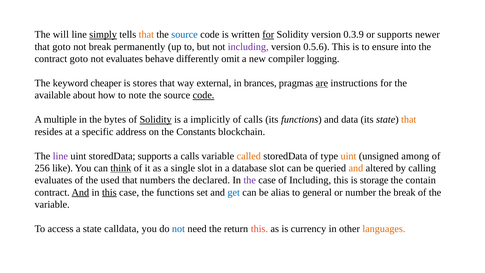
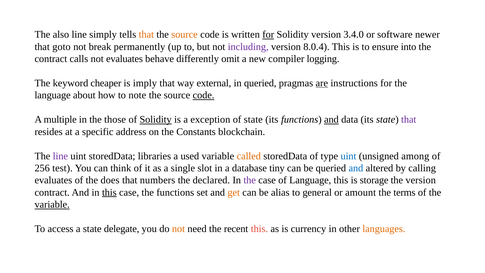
will: will -> also (61, 35)
simply underline: present -> none (103, 35)
source colour: blue -> orange (185, 35)
0.3.9: 0.3.9 -> 3.4.0 (354, 35)
or supports: supports -> software (395, 35)
0.5.6: 0.5.6 -> 8.0.4 (316, 47)
contract goto: goto -> calls (79, 59)
stores: stores -> imply (145, 83)
in brances: brances -> queried (260, 83)
available: available -> language (53, 95)
bytes: bytes -> those (115, 120)
implicitly: implicitly -> exception (210, 120)
of calls: calls -> state (253, 120)
and underline: none -> present (331, 120)
that colour: orange -> purple (409, 120)
storedData supports: supports -> libraries (154, 156)
a calls: calls -> used (190, 156)
uint colour: orange -> blue (348, 156)
like: like -> test (62, 168)
think underline: present -> none (121, 168)
database slot: slot -> tiny (277, 168)
and colour: orange -> blue (356, 168)
used: used -> does (110, 180)
of Including: Including -> Language (310, 180)
the contain: contain -> version (421, 180)
And underline: present -> none (80, 192)
get colour: blue -> orange (234, 192)
number: number -> amount (361, 192)
the break: break -> terms (404, 192)
variable underline: none -> present (52, 204)
calldata: calldata -> delegate (122, 229)
not colour: blue -> orange (178, 229)
return: return -> recent (236, 229)
